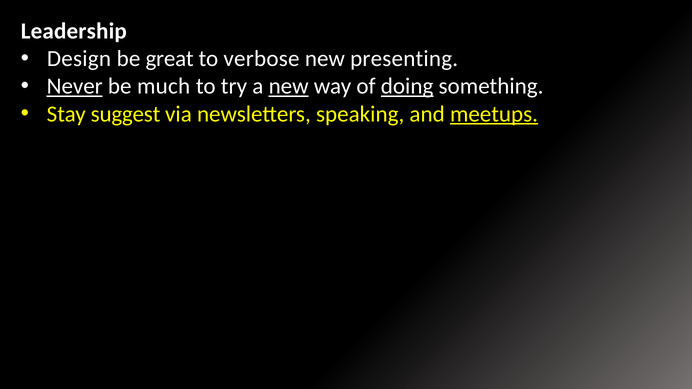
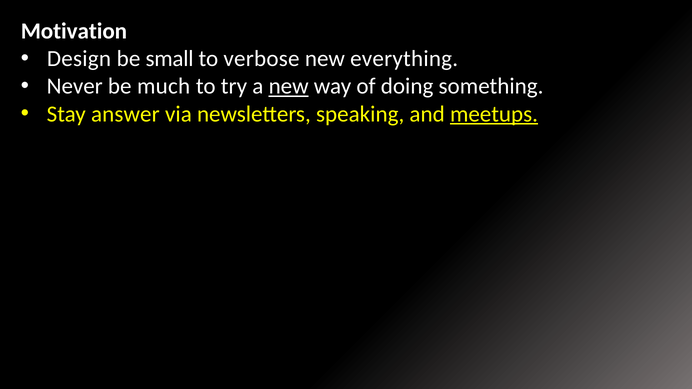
Leadership: Leadership -> Motivation (74, 31)
great: great -> small (170, 59)
presenting: presenting -> everything (404, 59)
Never underline: present -> none (75, 86)
doing underline: present -> none (407, 86)
suggest: suggest -> answer (125, 114)
